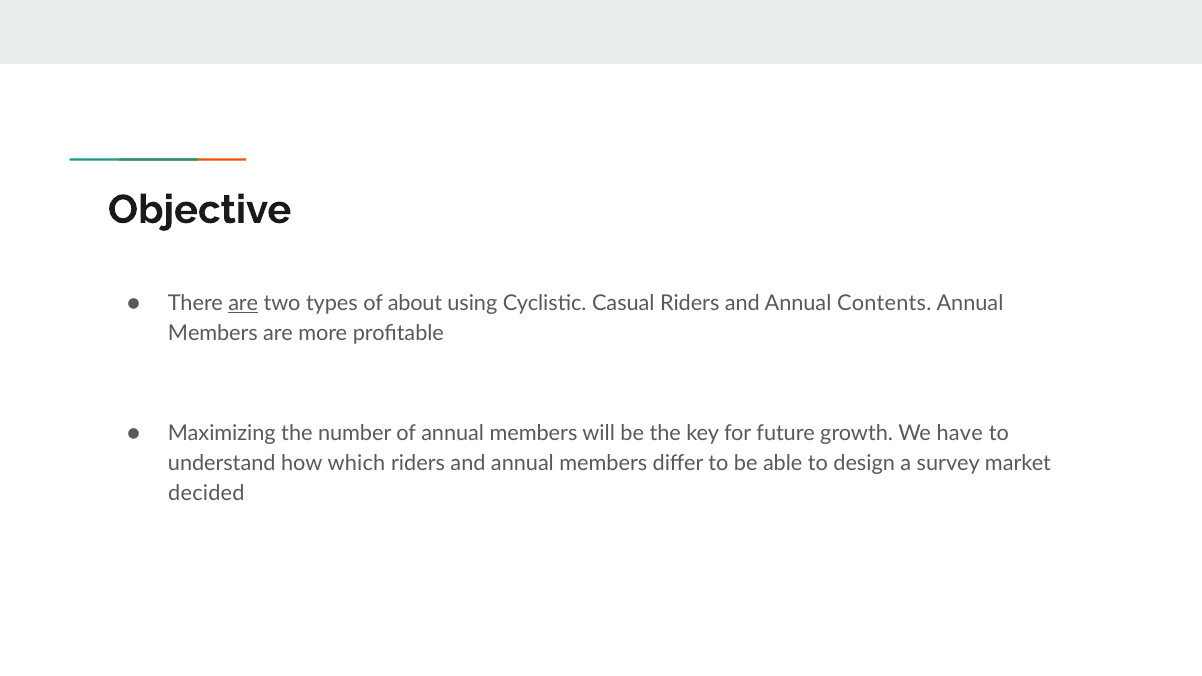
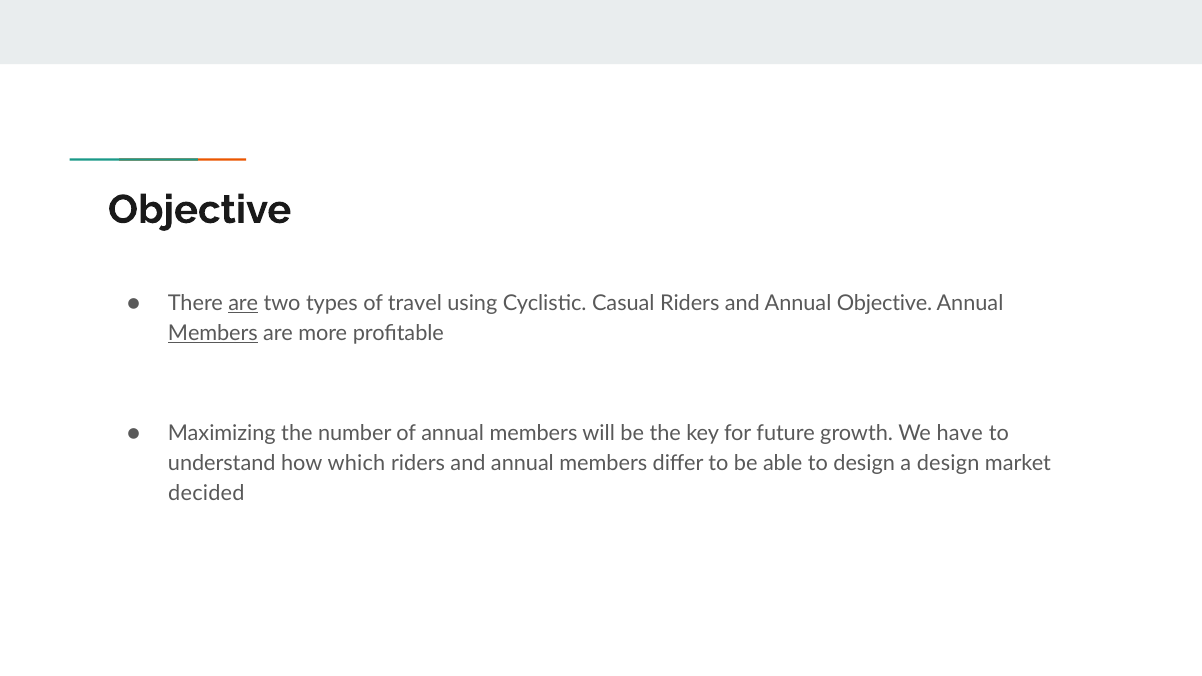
about: about -> travel (415, 303)
Annual Contents: Contents -> Objective (885, 303)
Members underline: none -> present (213, 333)
a survey: survey -> design (948, 463)
